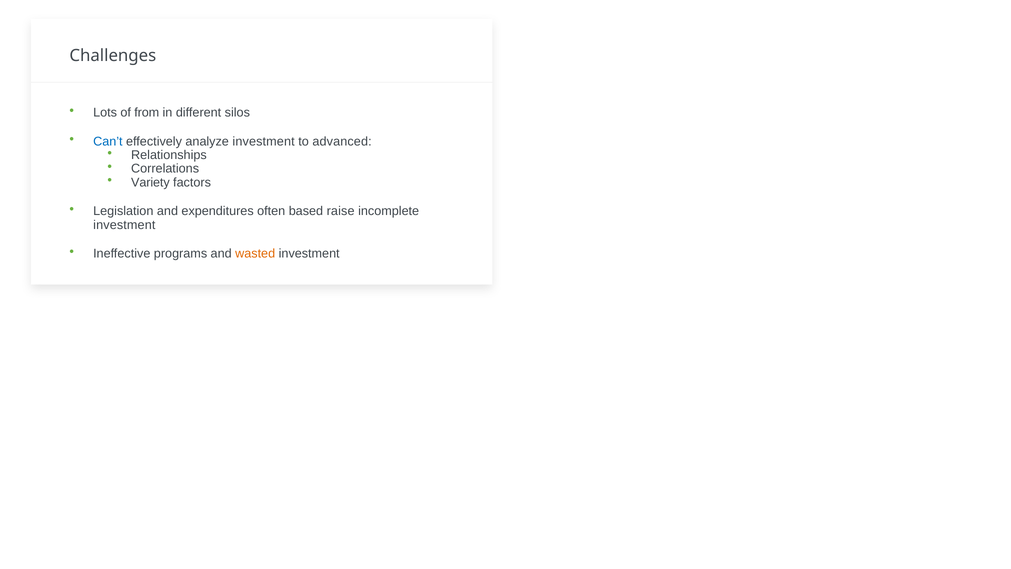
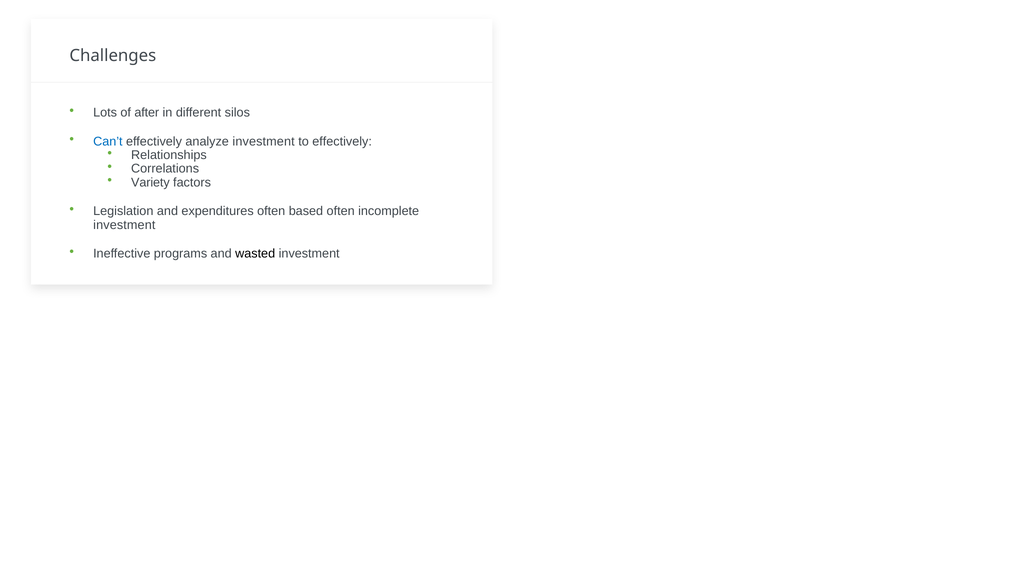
from: from -> after (147, 113)
to advanced: advanced -> effectively (342, 141)
based raise: raise -> often (341, 211)
wasted colour: orange -> black (255, 254)
